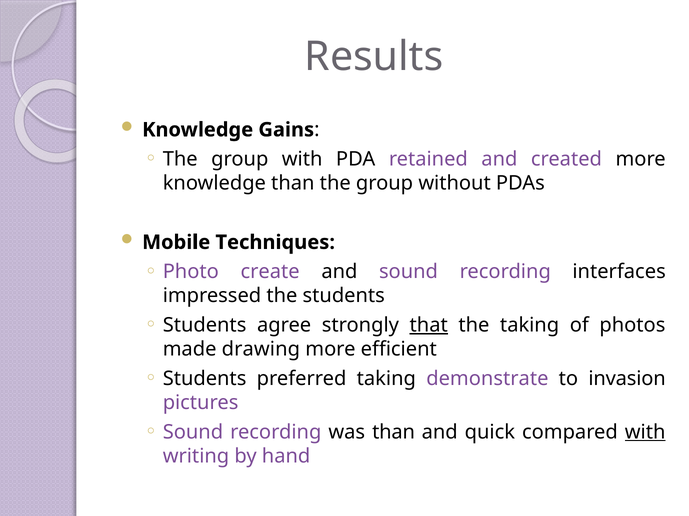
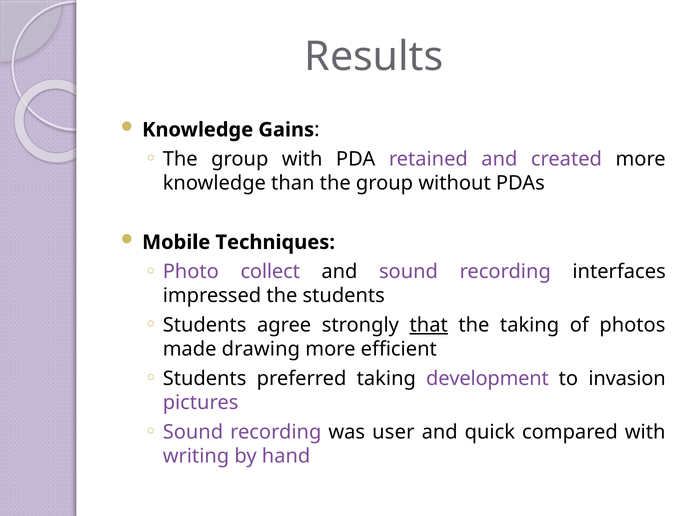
create: create -> collect (270, 272)
demonstrate: demonstrate -> development (487, 379)
was than: than -> user (393, 433)
with underline: present -> none (645, 433)
